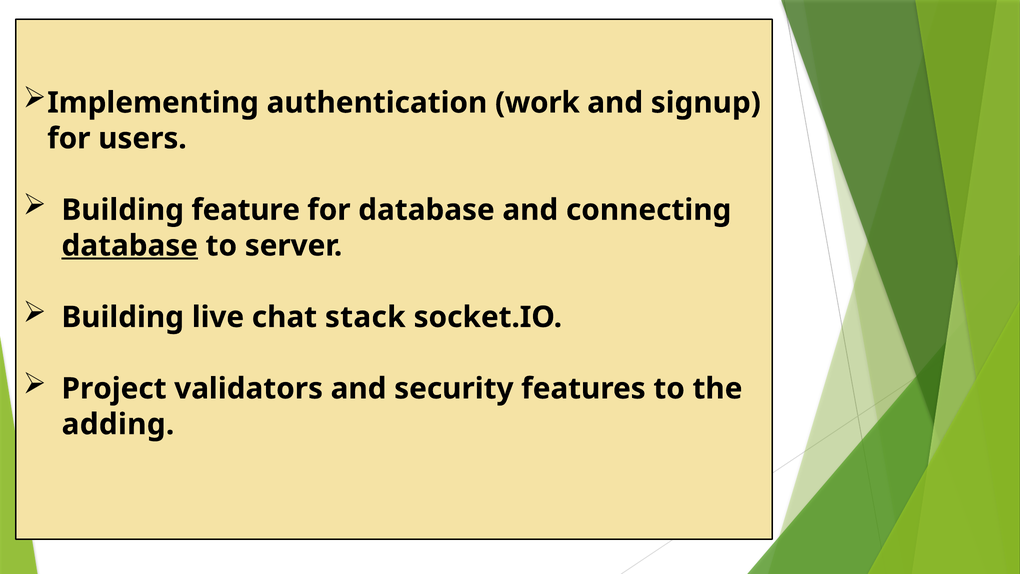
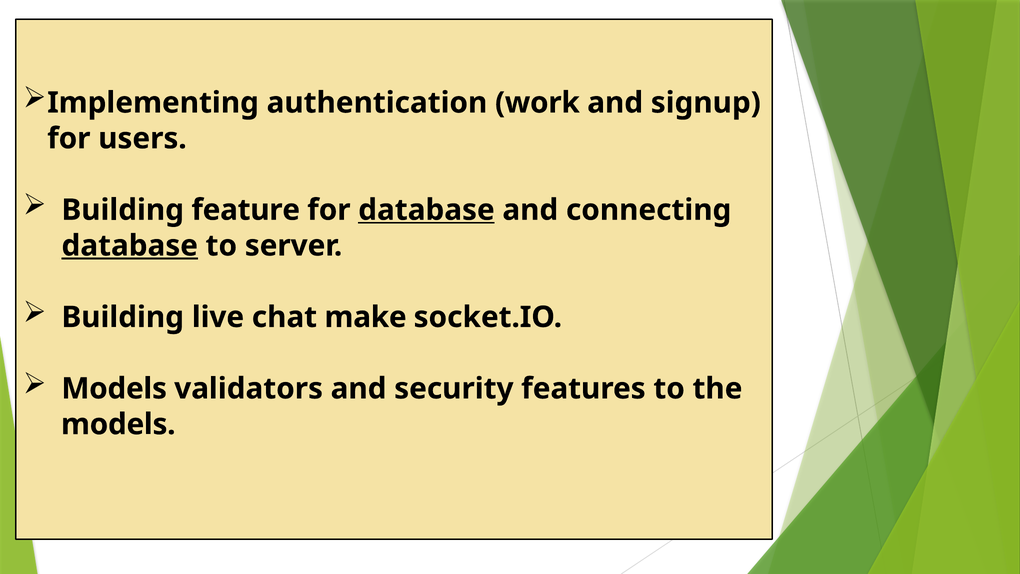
database underline: none -> present (426, 210)
stack: stack -> make (366, 317)
Project: Project -> Models (114, 388)
adding: adding -> models (118, 424)
